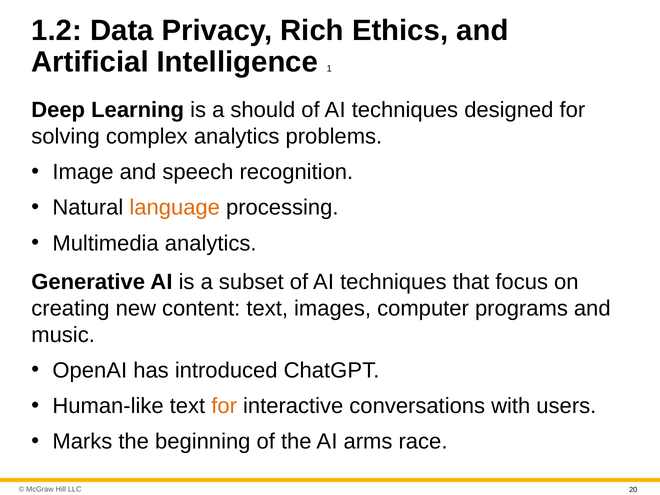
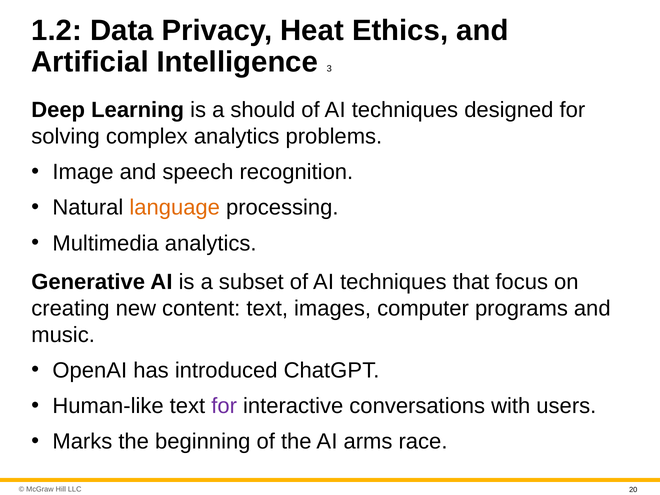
Rich: Rich -> Heat (312, 30)
1: 1 -> 3 (329, 69)
for colour: orange -> purple (224, 406)
